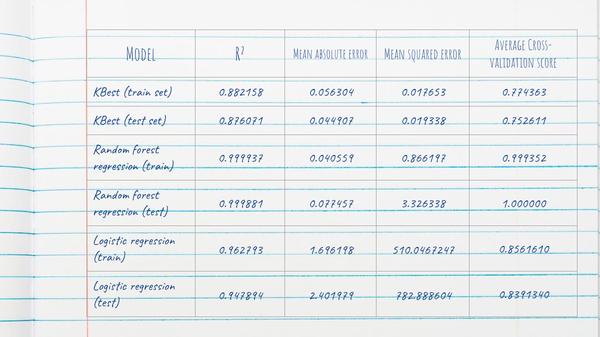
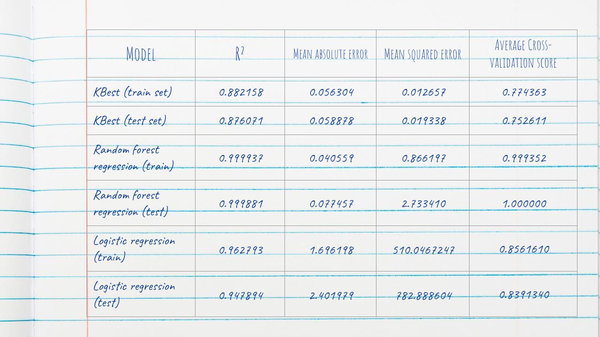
0.017653: 0.017653 -> 0.012657 (423, 92)
0.044907: 0.044907 -> 0.058878 (331, 121)
3.326338: 3.326338 -> 2.733410 (423, 203)
